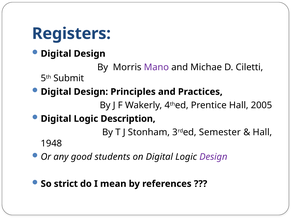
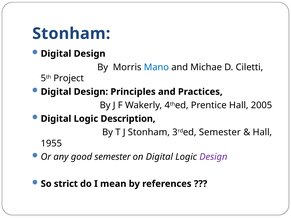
Registers: Registers -> Stonham (71, 34)
Mano colour: purple -> blue (156, 67)
Submit: Submit -> Project (69, 78)
1948: 1948 -> 1955 (51, 144)
good students: students -> semester (113, 157)
